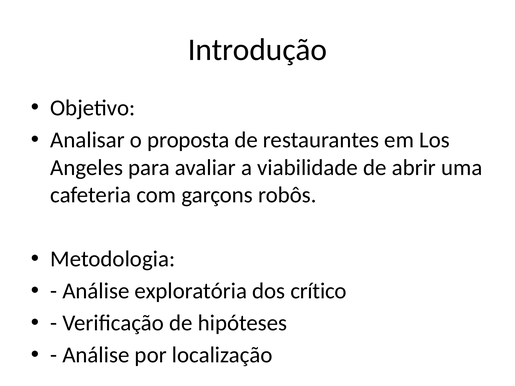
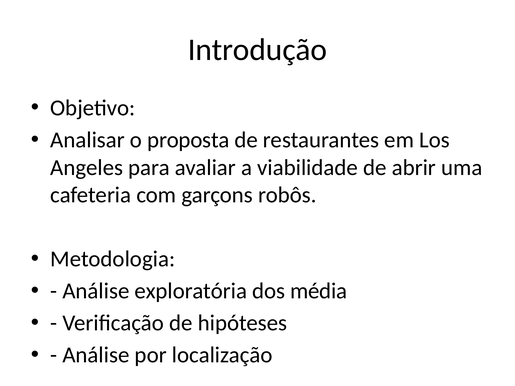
crítico: crítico -> média (319, 291)
